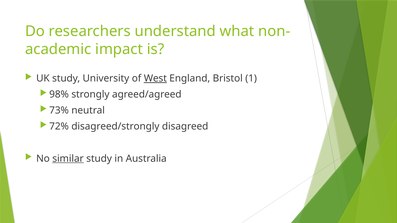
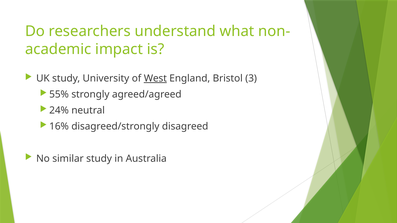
1: 1 -> 3 (251, 78)
98%: 98% -> 55% (59, 95)
73%: 73% -> 24% (59, 111)
72%: 72% -> 16% (59, 127)
similar underline: present -> none (68, 159)
